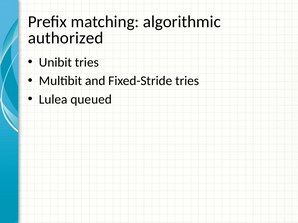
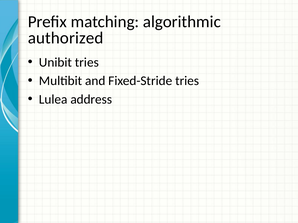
queued: queued -> address (91, 99)
